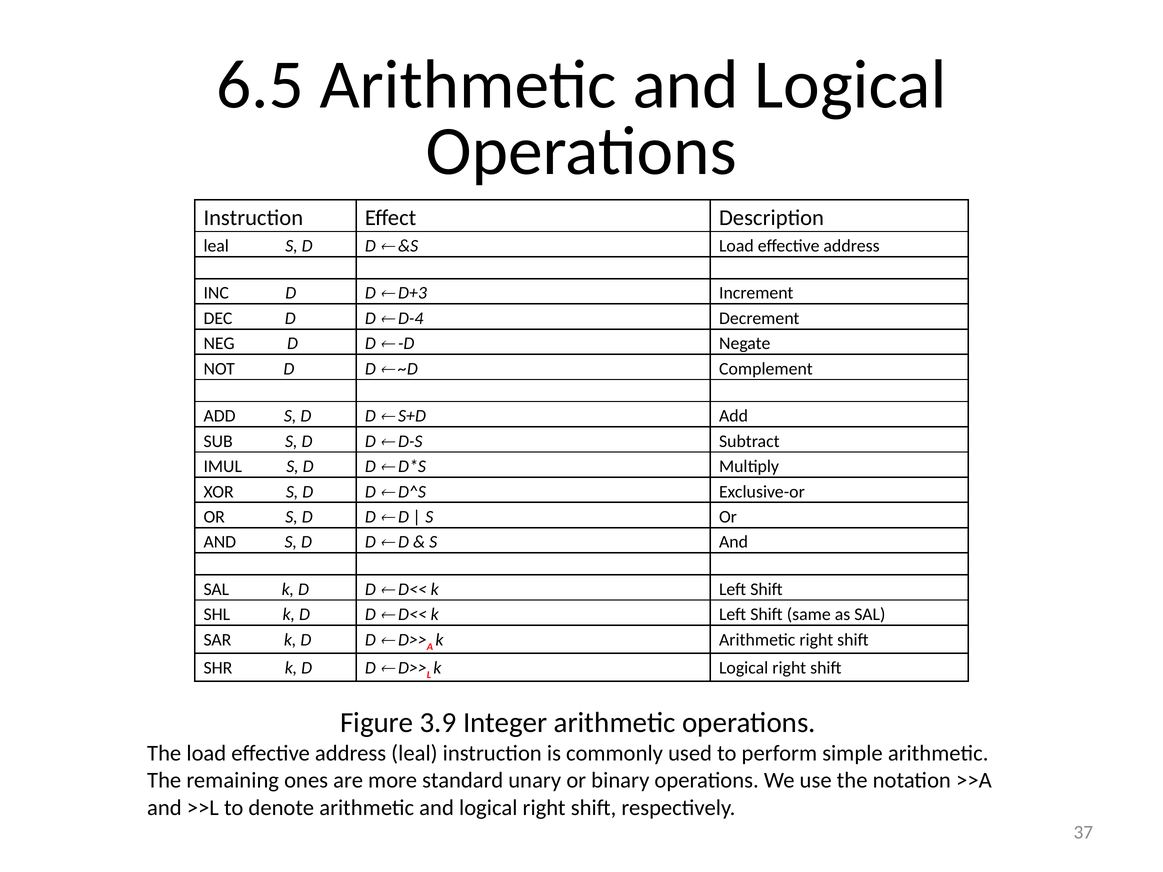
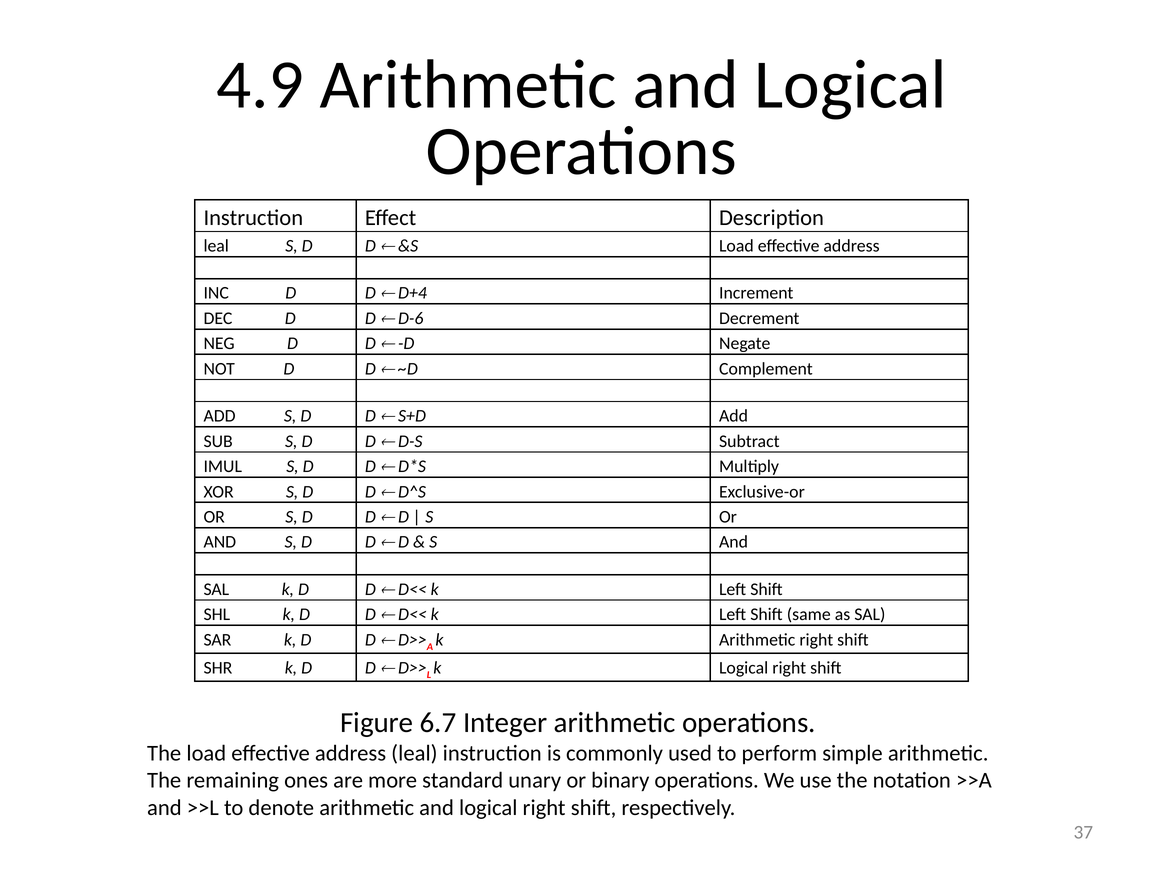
6.5: 6.5 -> 4.9 (260, 85)
D+3: D+3 -> D+4 (412, 293)
D-4: D-4 -> D-6 (411, 318)
3.9: 3.9 -> 6.7 (438, 723)
